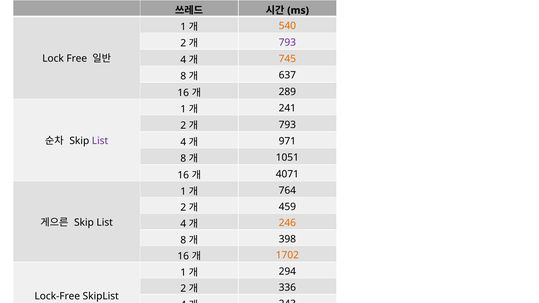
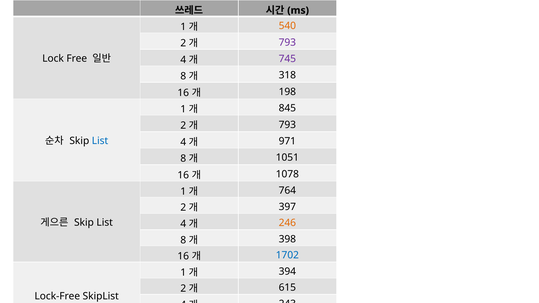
745 colour: orange -> purple (287, 59)
637: 637 -> 318 (287, 75)
289: 289 -> 198 (287, 92)
241: 241 -> 845 (287, 108)
List colour: purple -> blue (100, 141)
4071: 4071 -> 1078 (287, 174)
459: 459 -> 397 (287, 207)
1702 colour: orange -> blue (287, 255)
294: 294 -> 394 (287, 272)
336: 336 -> 615 (287, 288)
